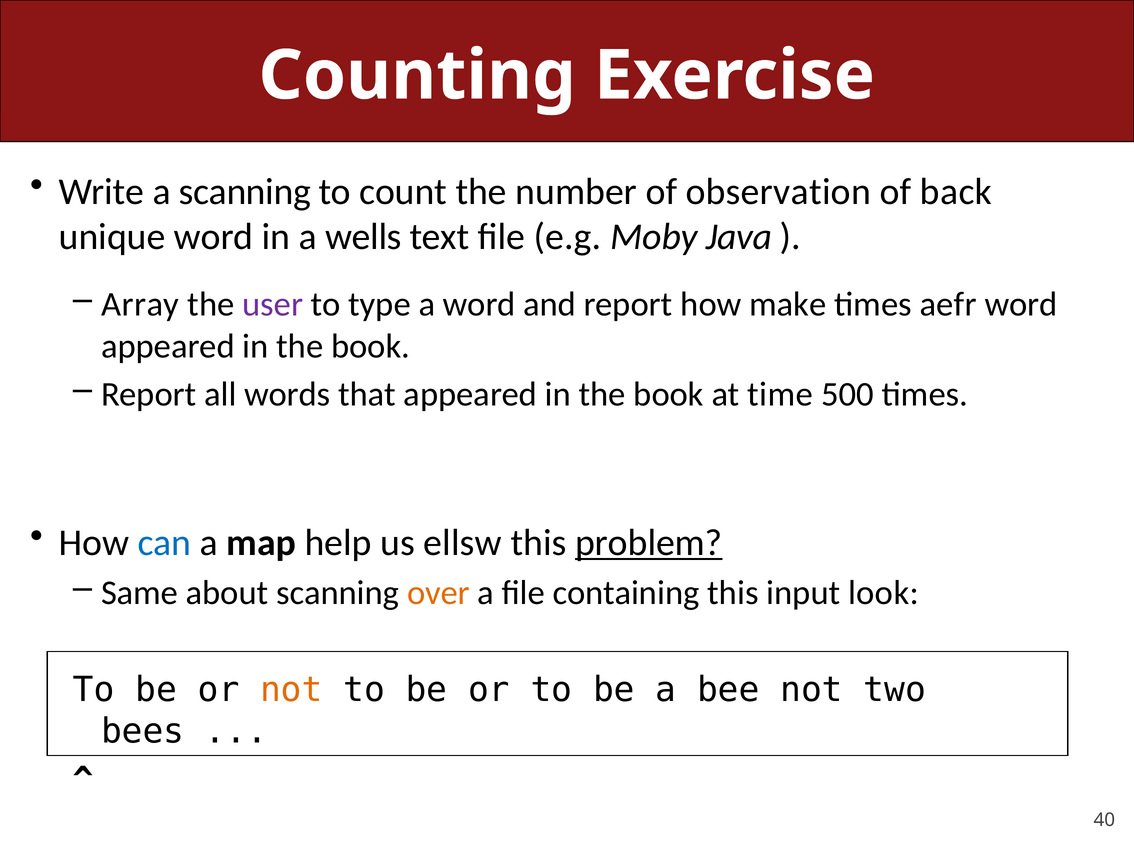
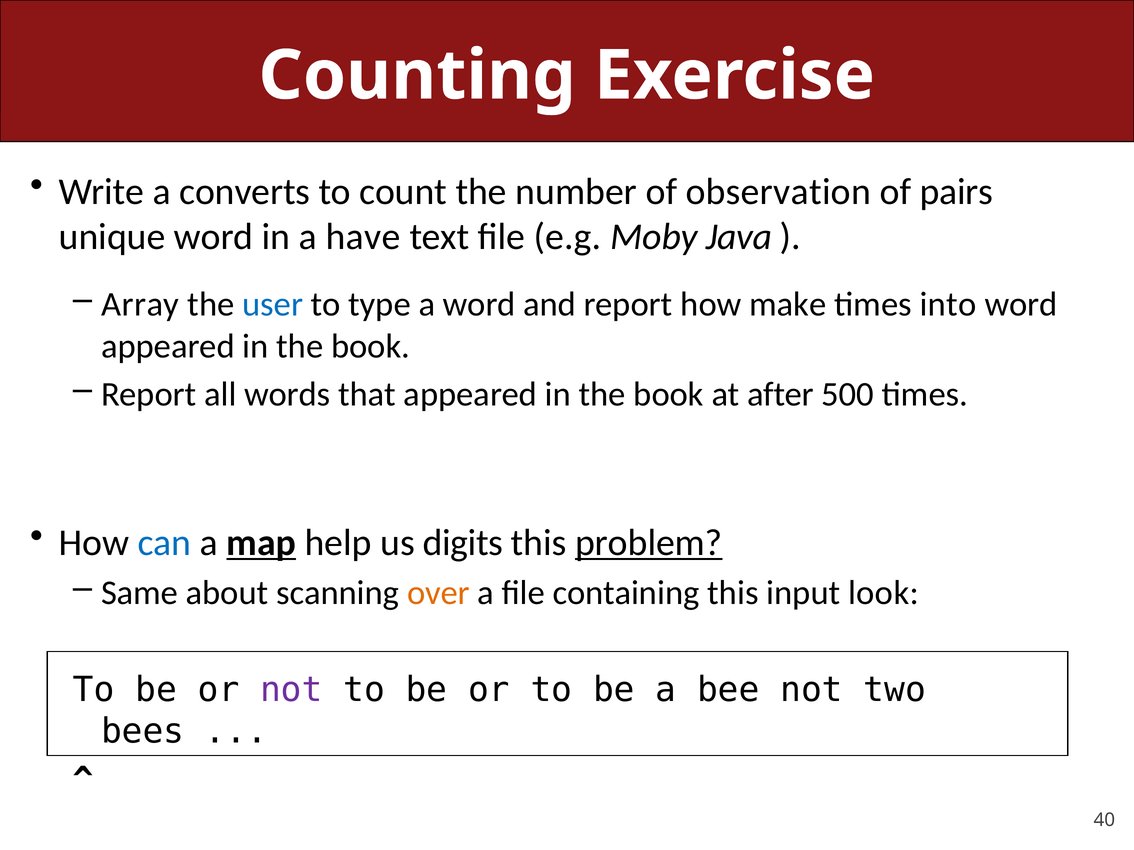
a scanning: scanning -> converts (245, 192)
back: back -> pairs (956, 192)
wells: wells -> have (363, 237)
user colour: purple -> blue (273, 305)
aefr: aefr -> into (948, 305)
time: time -> after (781, 395)
map underline: none -> present (261, 543)
ellsw: ellsw -> digits (463, 543)
not colour: orange -> purple (291, 690)
